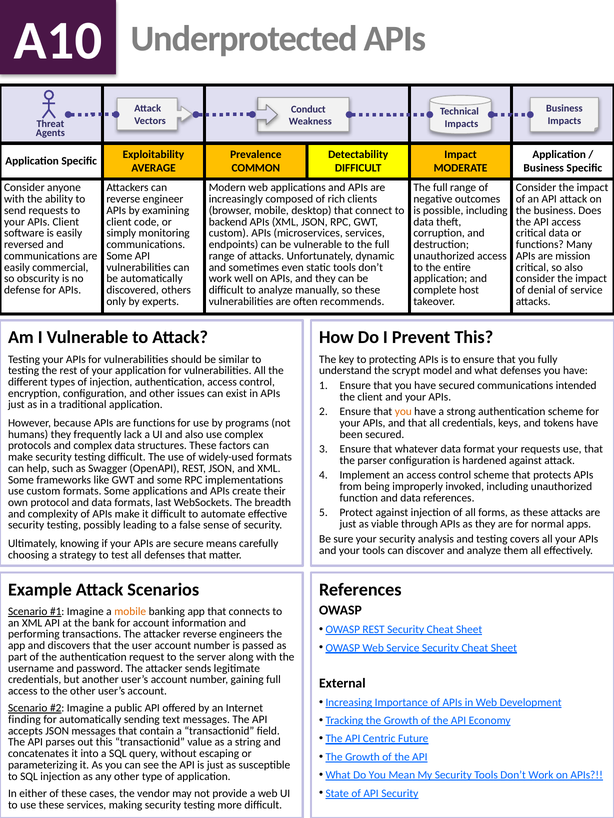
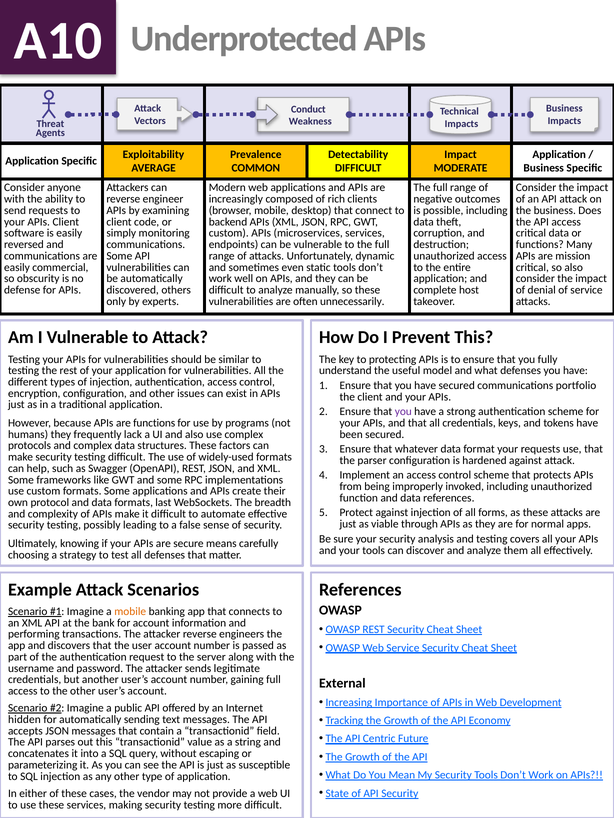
recommends: recommends -> unnecessarily (352, 302)
scrypt: scrypt -> useful (406, 371)
intended: intended -> portfolio (576, 386)
you colour: orange -> purple (403, 412)
finding: finding -> hidden (24, 720)
